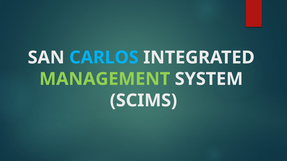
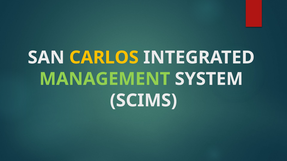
CARLOS colour: light blue -> yellow (104, 58)
